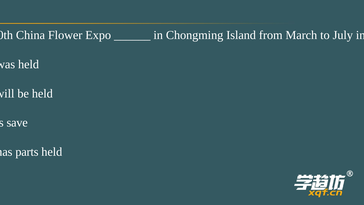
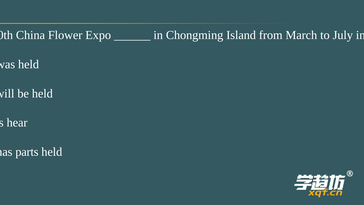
save: save -> hear (17, 123)
